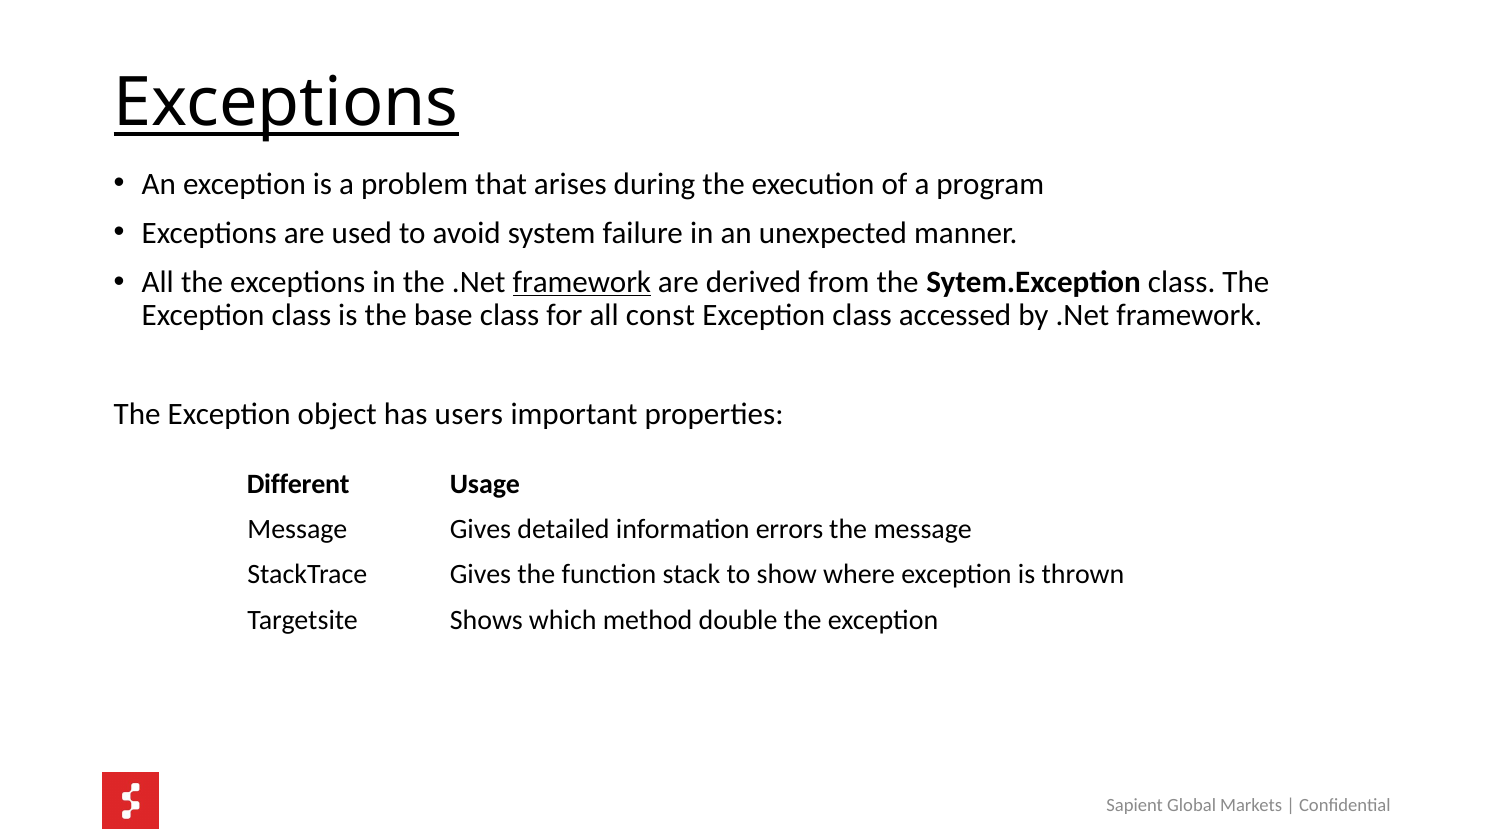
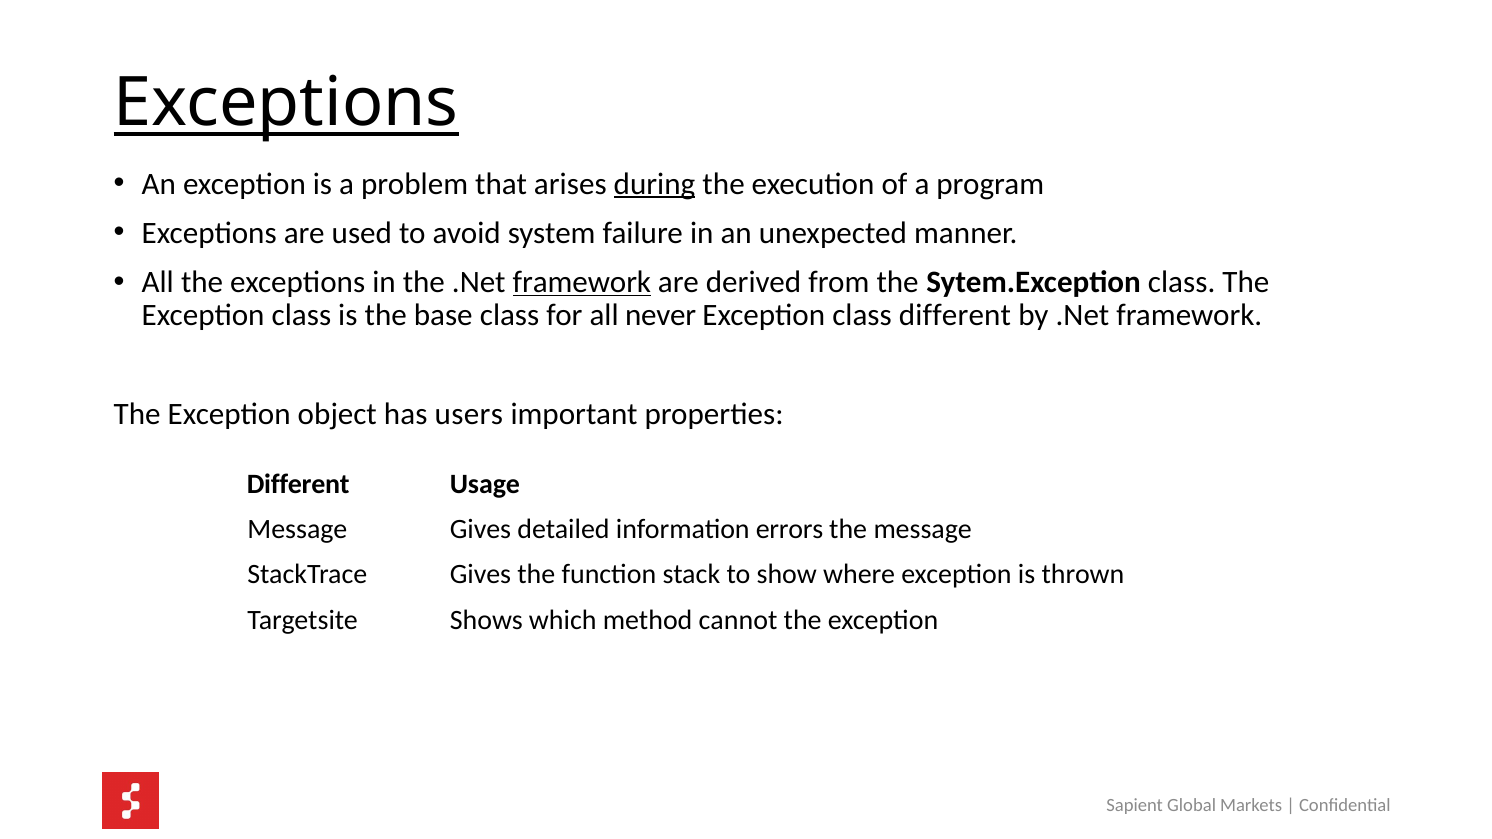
during underline: none -> present (655, 184)
const: const -> never (661, 316)
class accessed: accessed -> different (955, 316)
double: double -> cannot (738, 620)
